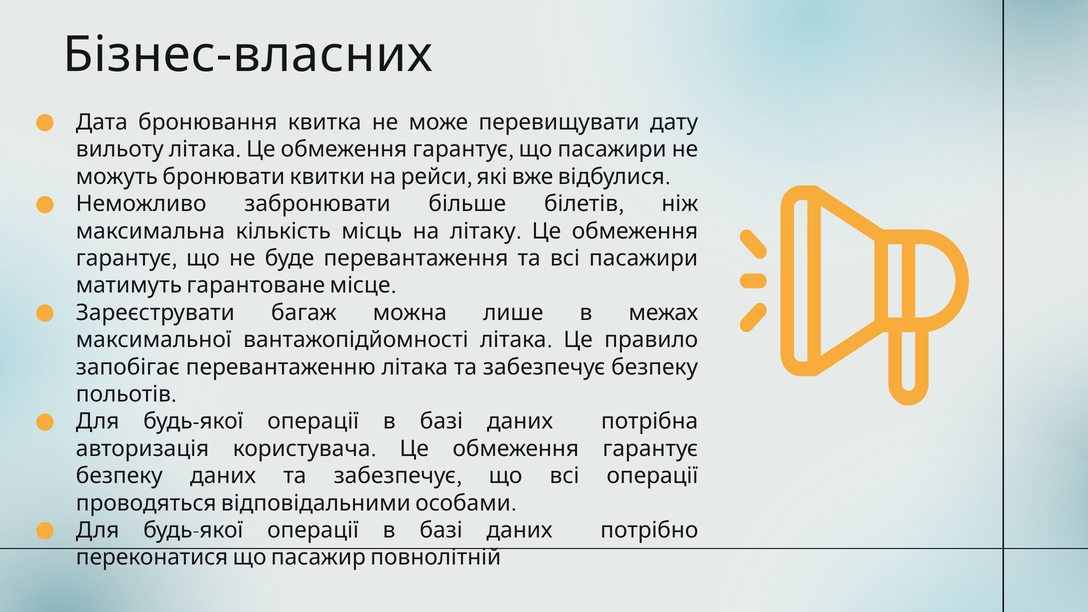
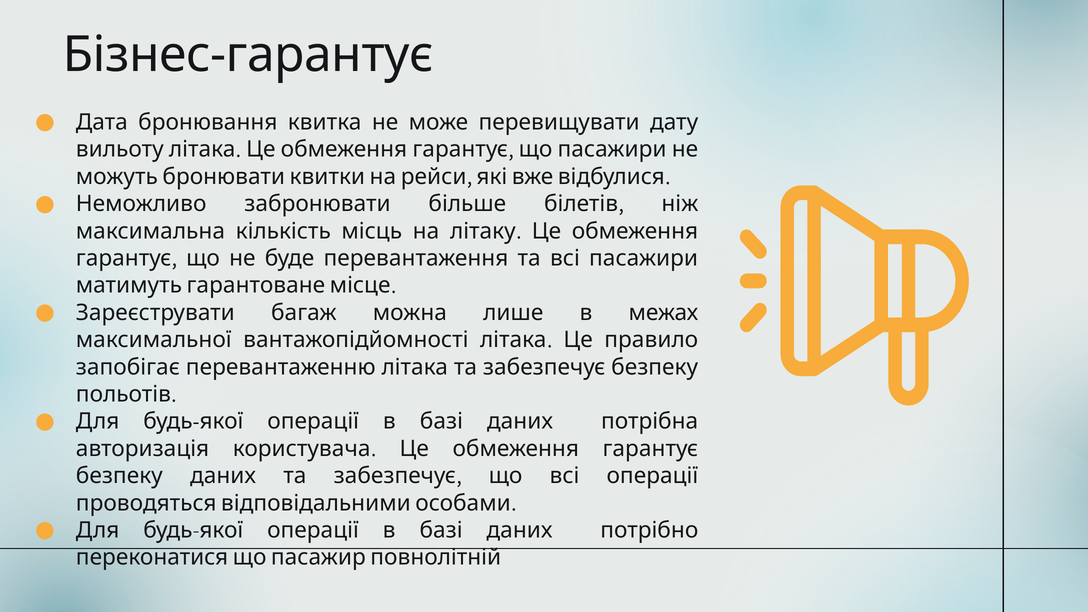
Бізнес-власних: Бізнес-власних -> Бізнес-гарантує (248, 55)
